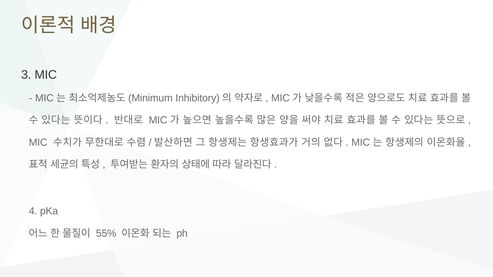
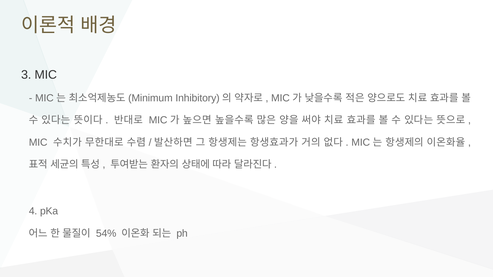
55%: 55% -> 54% (106, 234)
